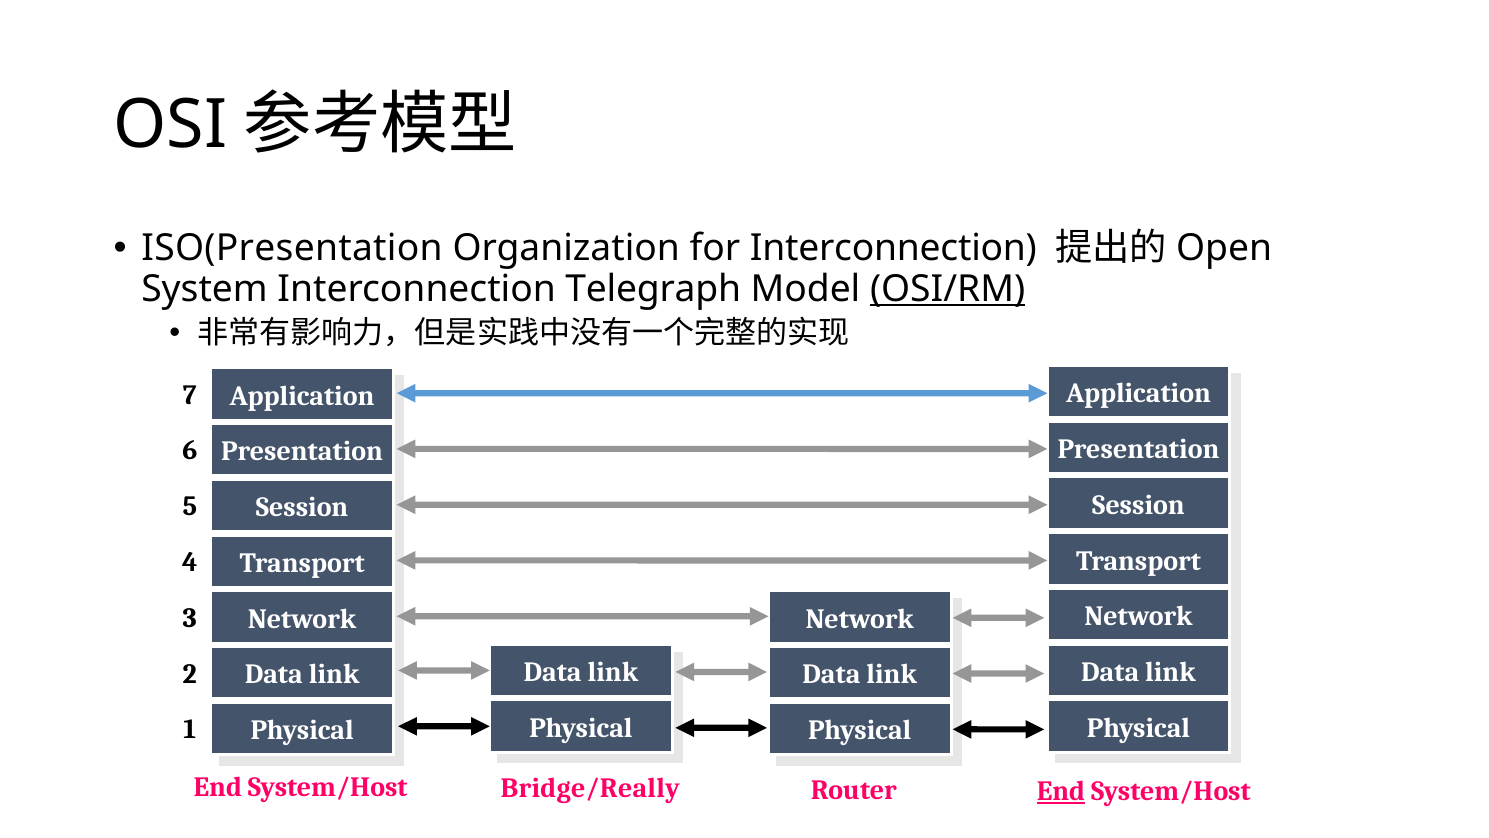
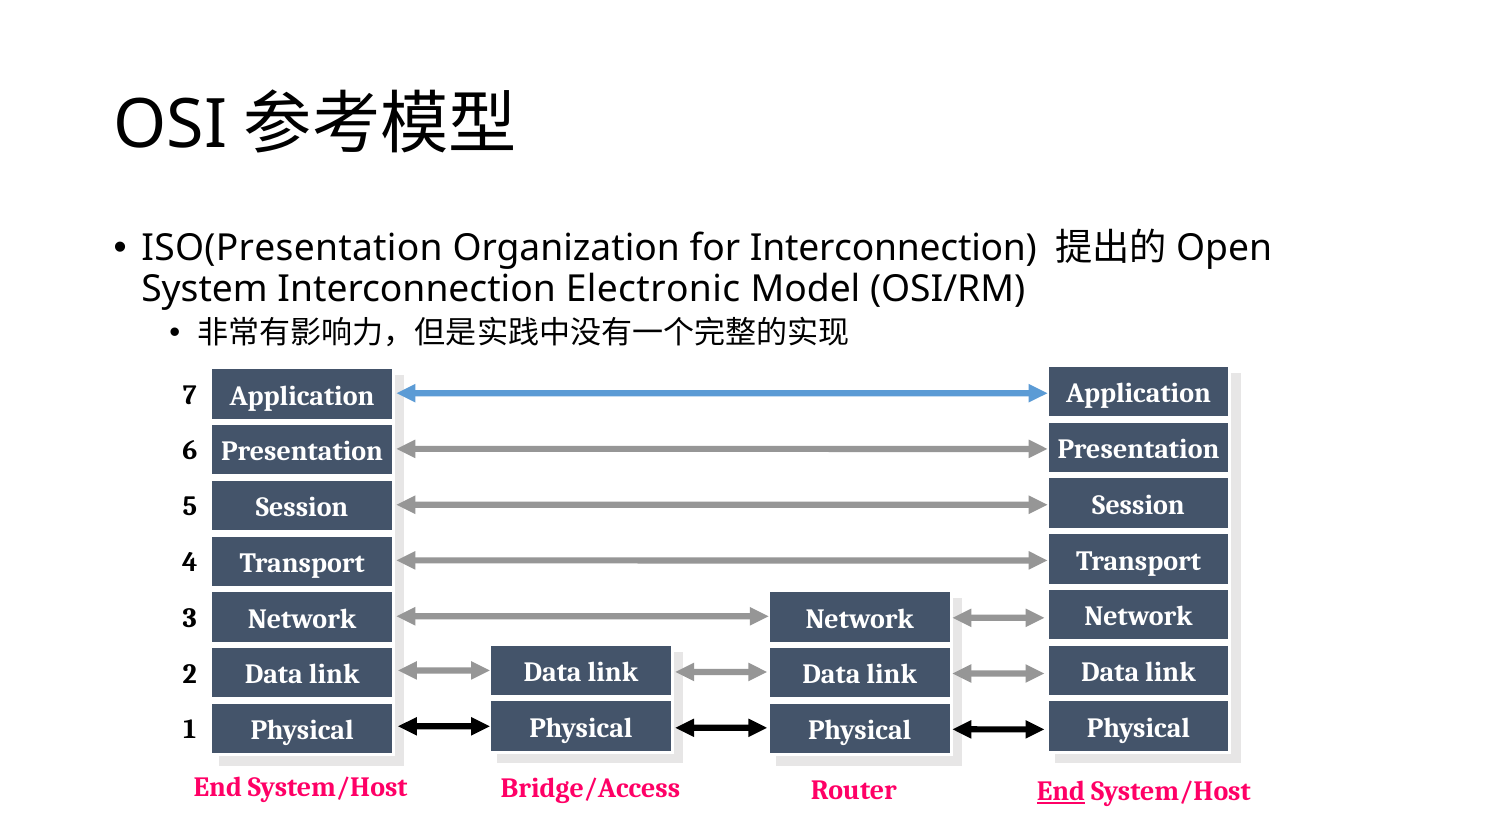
Telegraph: Telegraph -> Electronic (653, 289)
OSI/RM underline: present -> none (948, 289)
Bridge/Really: Bridge/Really -> Bridge/Access (590, 788)
